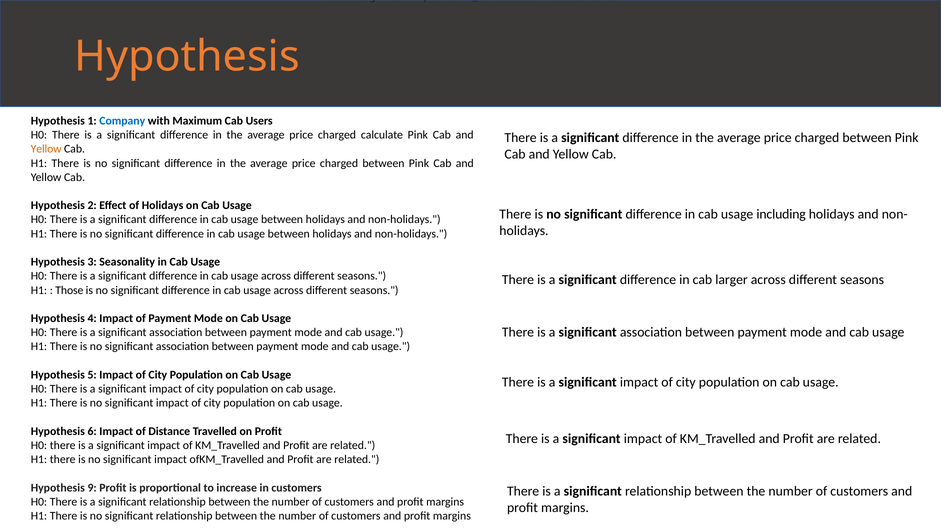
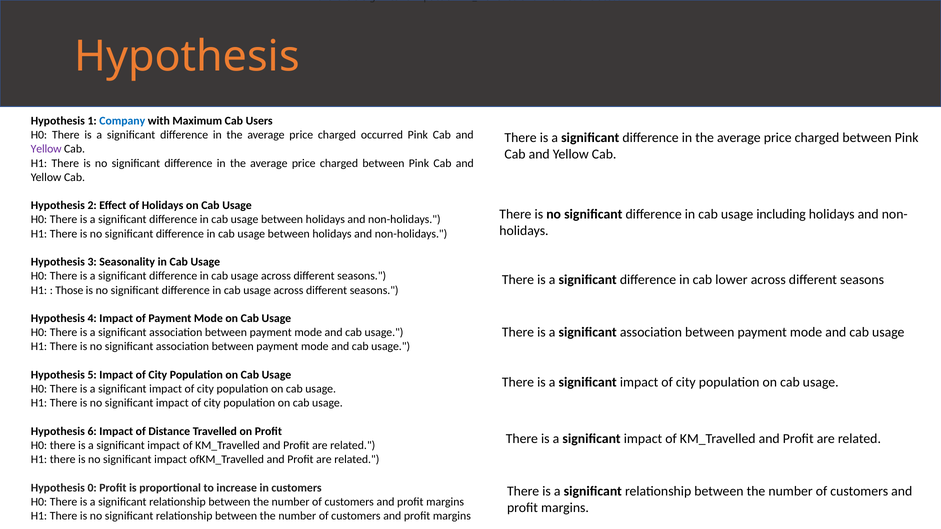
calculate: calculate -> occurred (382, 135)
Yellow colour: orange -> purple (46, 149)
larger: larger -> lower (731, 280)
9: 9 -> 0 (92, 488)
